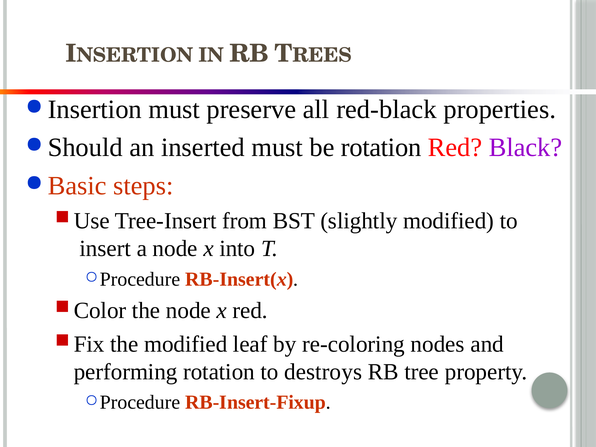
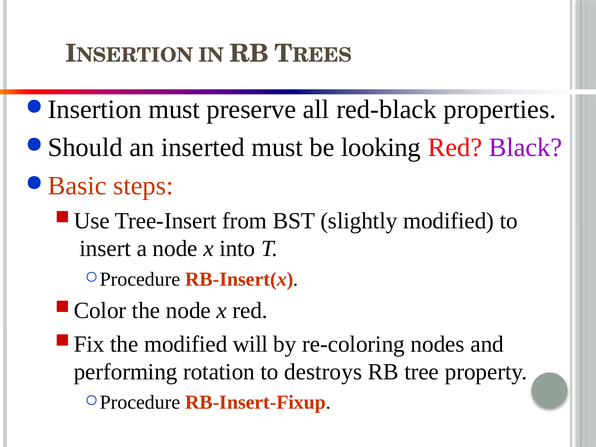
be rotation: rotation -> looking (381, 147)
leaf: leaf -> will (250, 344)
